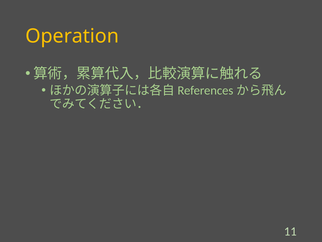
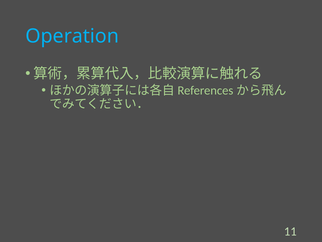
Operation colour: yellow -> light blue (72, 36)
